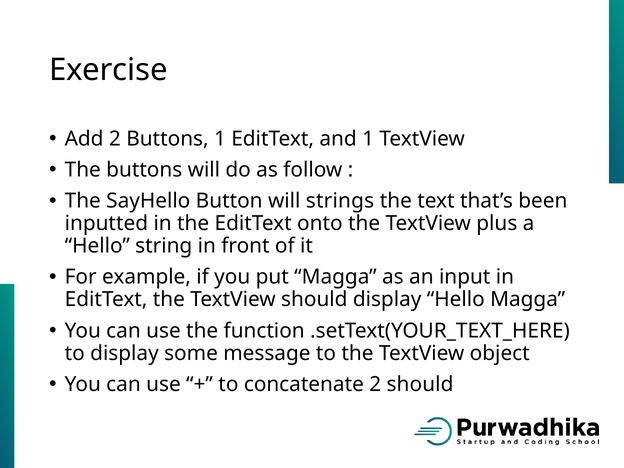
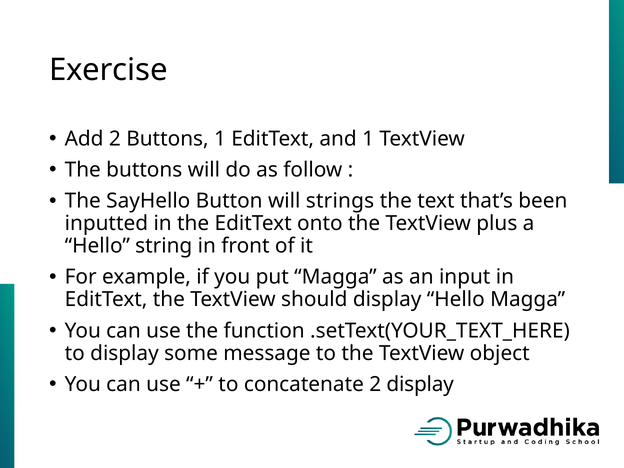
2 should: should -> display (420, 384)
